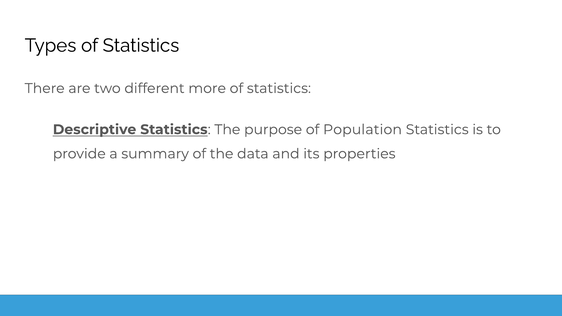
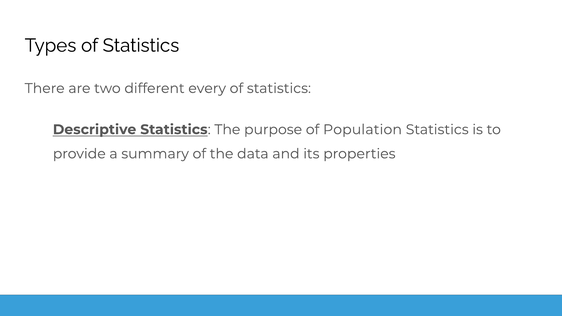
more: more -> every (207, 88)
